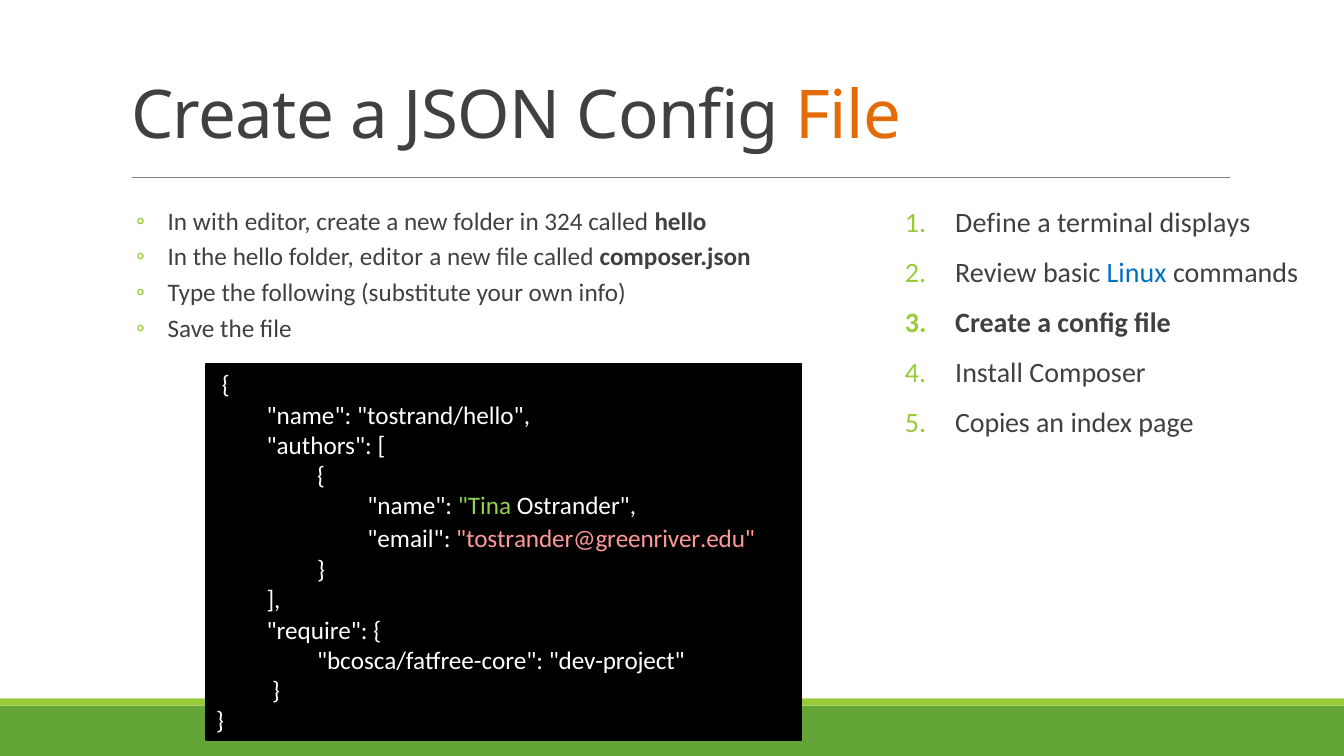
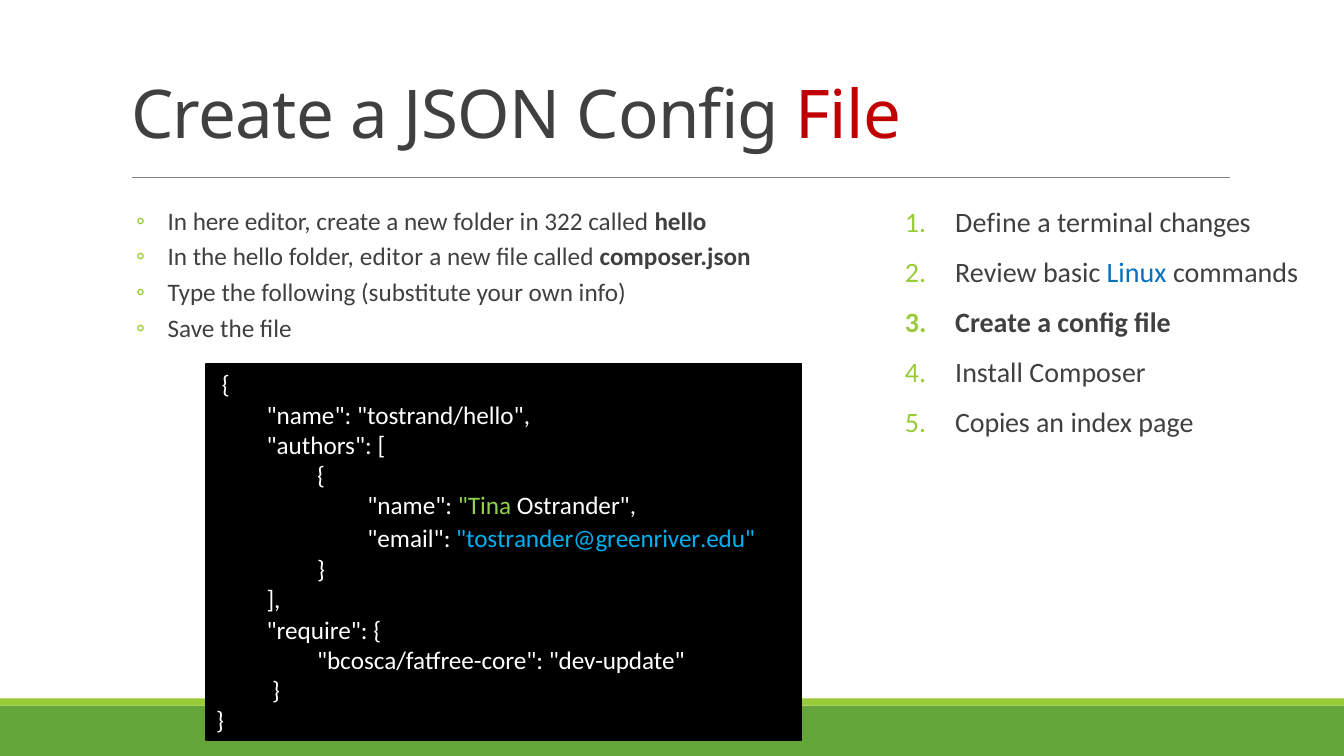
File colour: orange -> red (848, 117)
with: with -> here (216, 222)
324: 324 -> 322 (564, 222)
displays: displays -> changes (1205, 223)
tostrander@greenriver.edu colour: pink -> light blue (606, 540)
dev-project: dev-project -> dev-update (617, 661)
